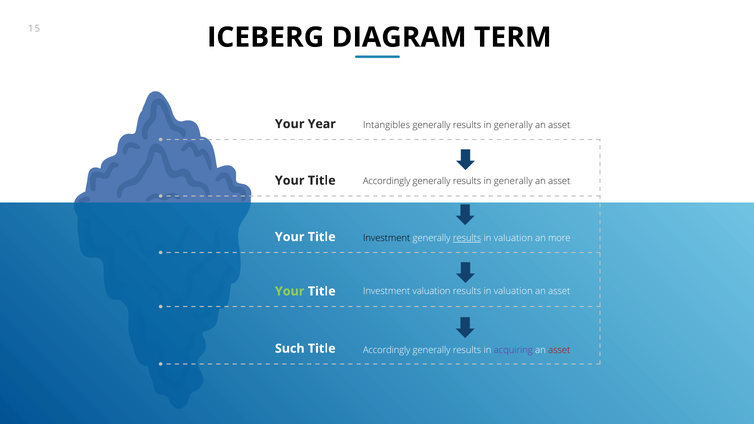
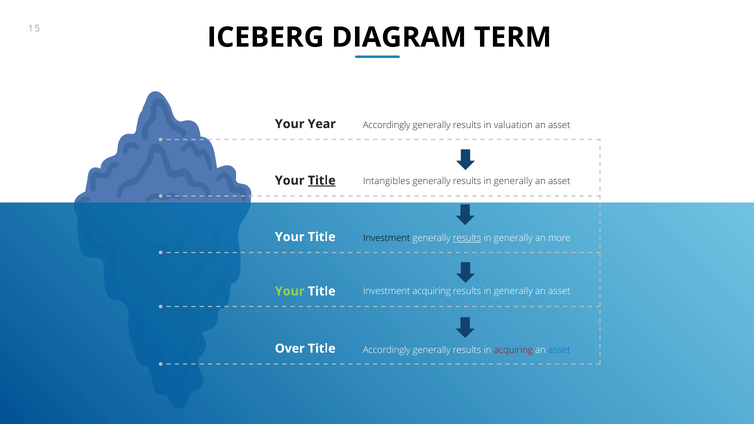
Intangibles: Intangibles -> Accordingly (387, 125)
generally: generally -> valuation (513, 125)
Title underline: none -> present (322, 181)
Accordingly: Accordingly -> Intangibles (387, 181)
valuation: valuation -> generally (513, 239)
Investment valuation: valuation -> acquiring (432, 291)
valuation: valuation -> generally (513, 291)
Such: Such -> Over (290, 349)
acquiring colour: purple -> red (513, 350)
asset colour: red -> blue (559, 350)
